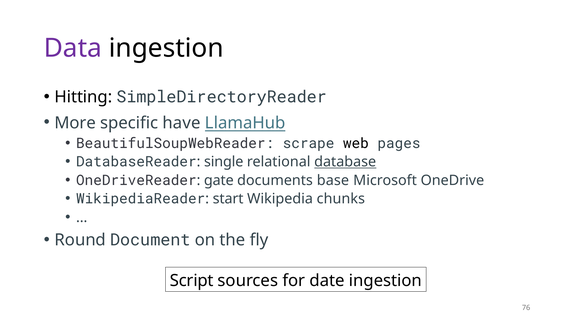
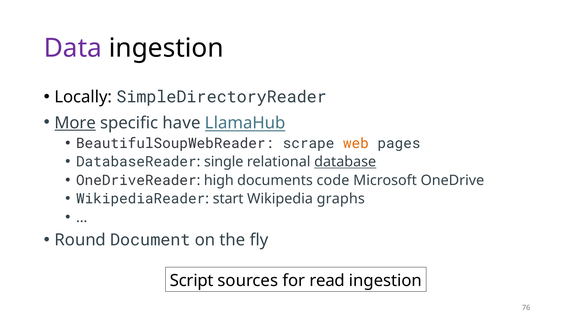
Hitting: Hitting -> Locally (83, 97)
More underline: none -> present (75, 123)
web colour: black -> orange (356, 143)
gate: gate -> high (219, 180)
base: base -> code (333, 180)
chunks: chunks -> graphs (341, 199)
date: date -> read (327, 280)
